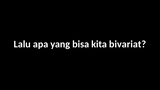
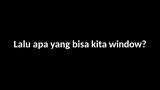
bivariat: bivariat -> window (128, 44)
